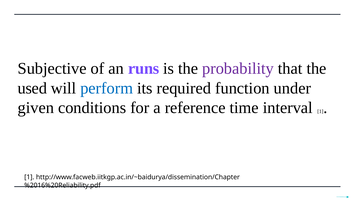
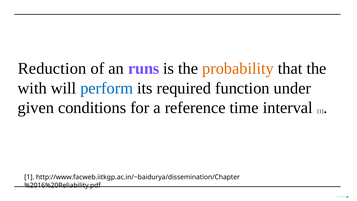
Subjective: Subjective -> Reduction (52, 68)
probability colour: purple -> orange (238, 68)
used: used -> with (32, 88)
